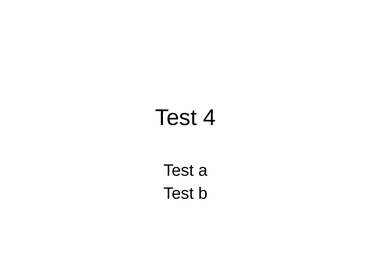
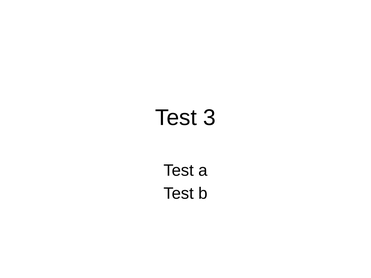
4: 4 -> 3 (209, 118)
